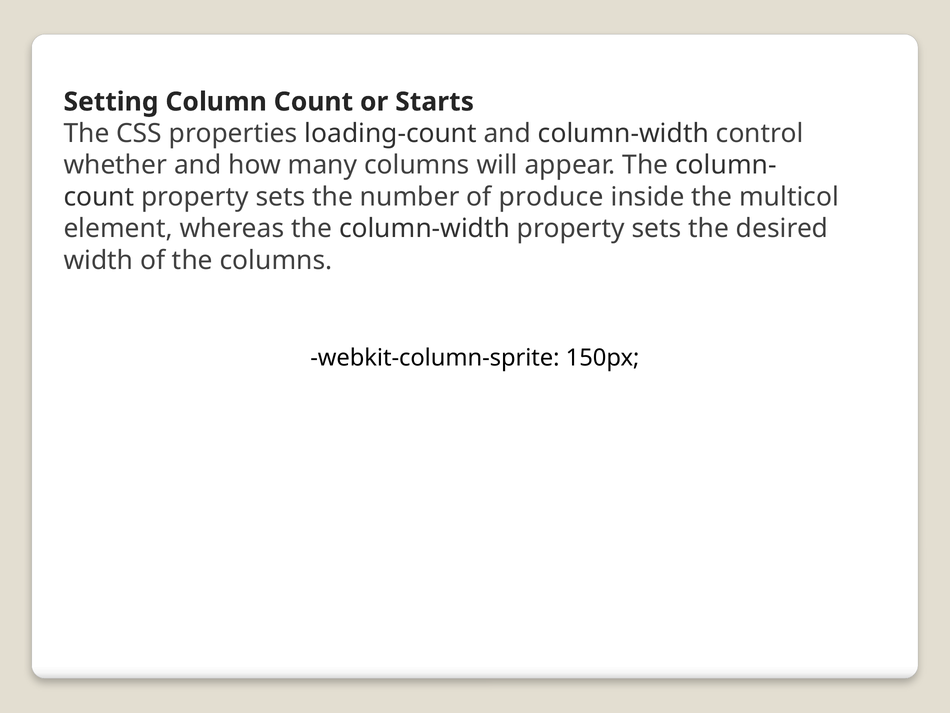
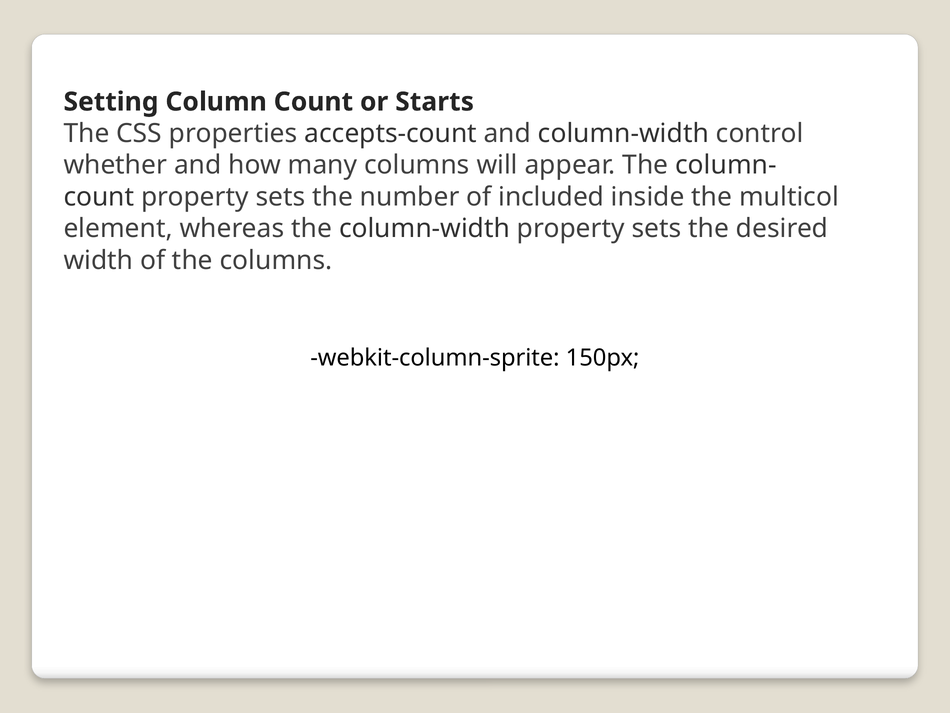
loading-count: loading-count -> accepts-count (391, 133)
produce: produce -> included (551, 197)
